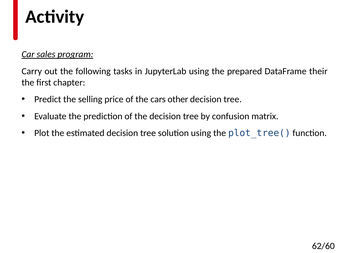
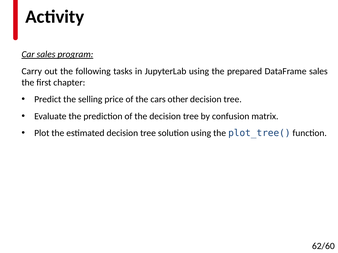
DataFrame their: their -> sales (318, 71)
